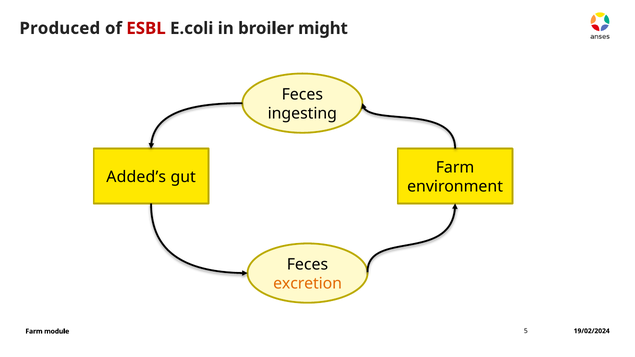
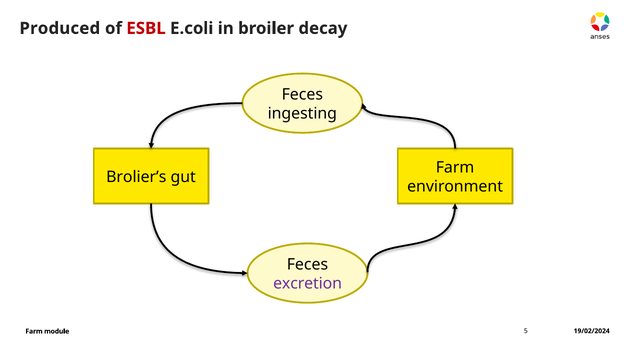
might: might -> decay (323, 28)
Added’s: Added’s -> Brolier’s (136, 177)
excretion colour: orange -> purple (308, 284)
